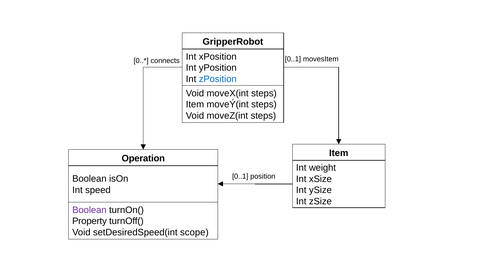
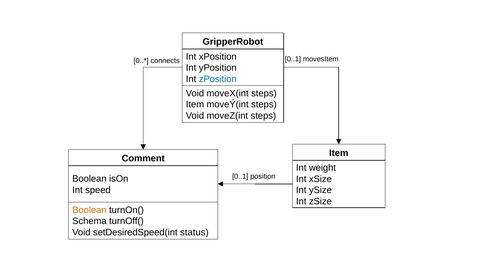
Operation: Operation -> Comment (143, 158)
Boolean colour: purple -> orange (89, 210)
Property: Property -> Schema (89, 221)
scope: scope -> status (194, 233)
